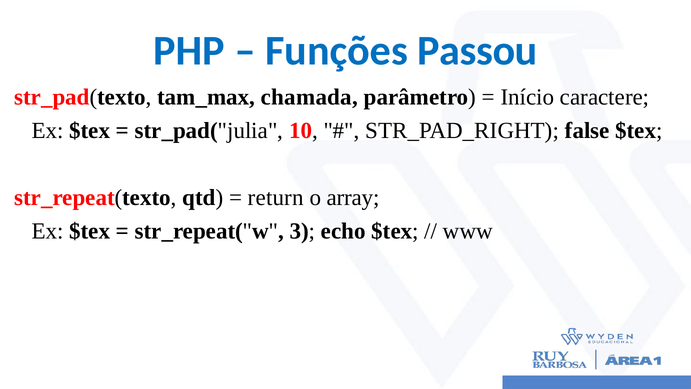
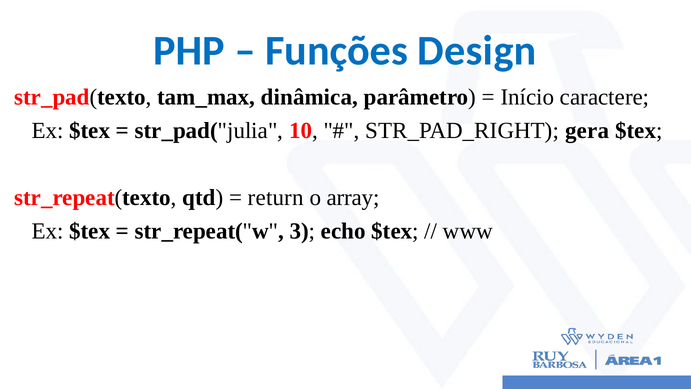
Passou: Passou -> Design (477, 51)
chamada: chamada -> dinâmica (309, 97)
false: false -> gera (587, 131)
